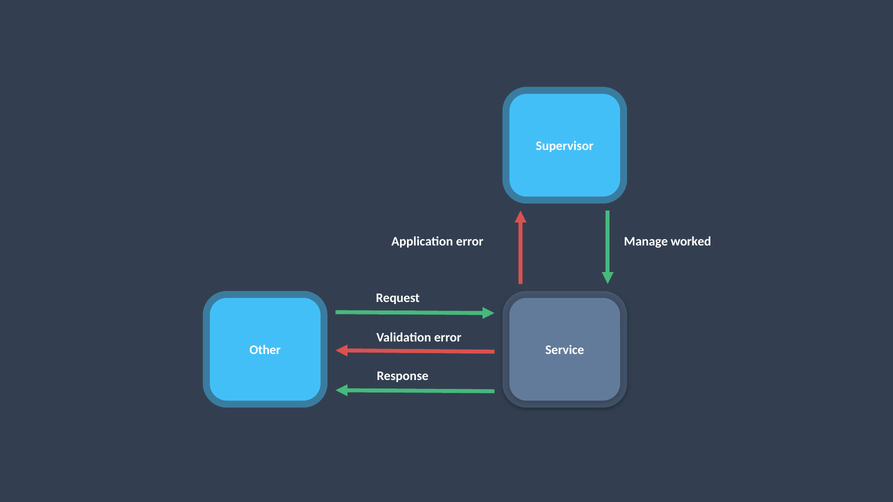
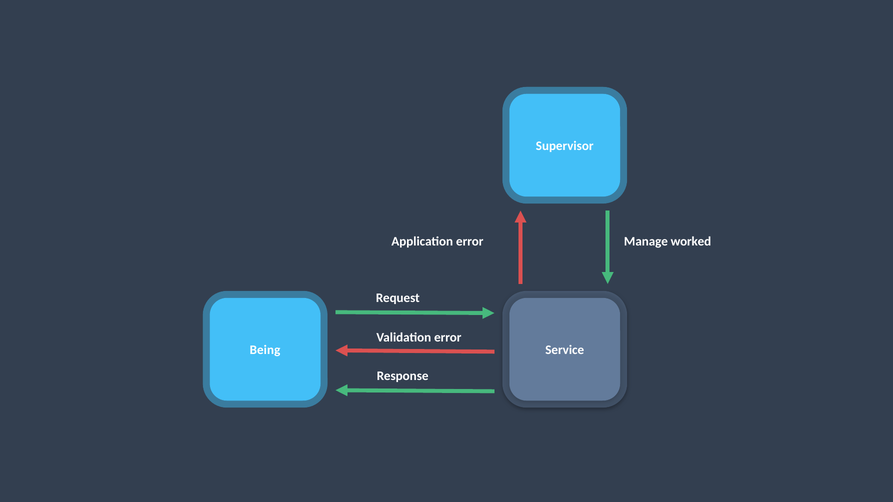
Other: Other -> Being (265, 350)
